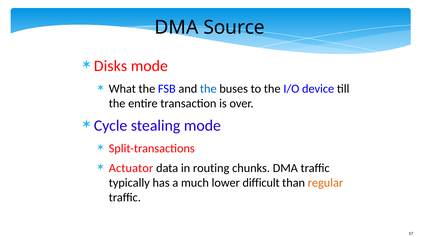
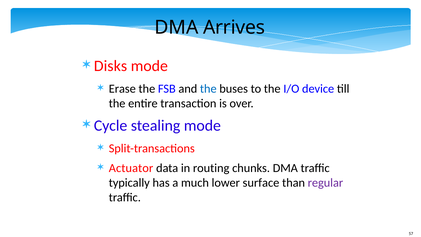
Source: Source -> Arrives (234, 27)
What: What -> Erase (122, 89)
difficult: difficult -> surface (261, 183)
regular colour: orange -> purple (325, 183)
